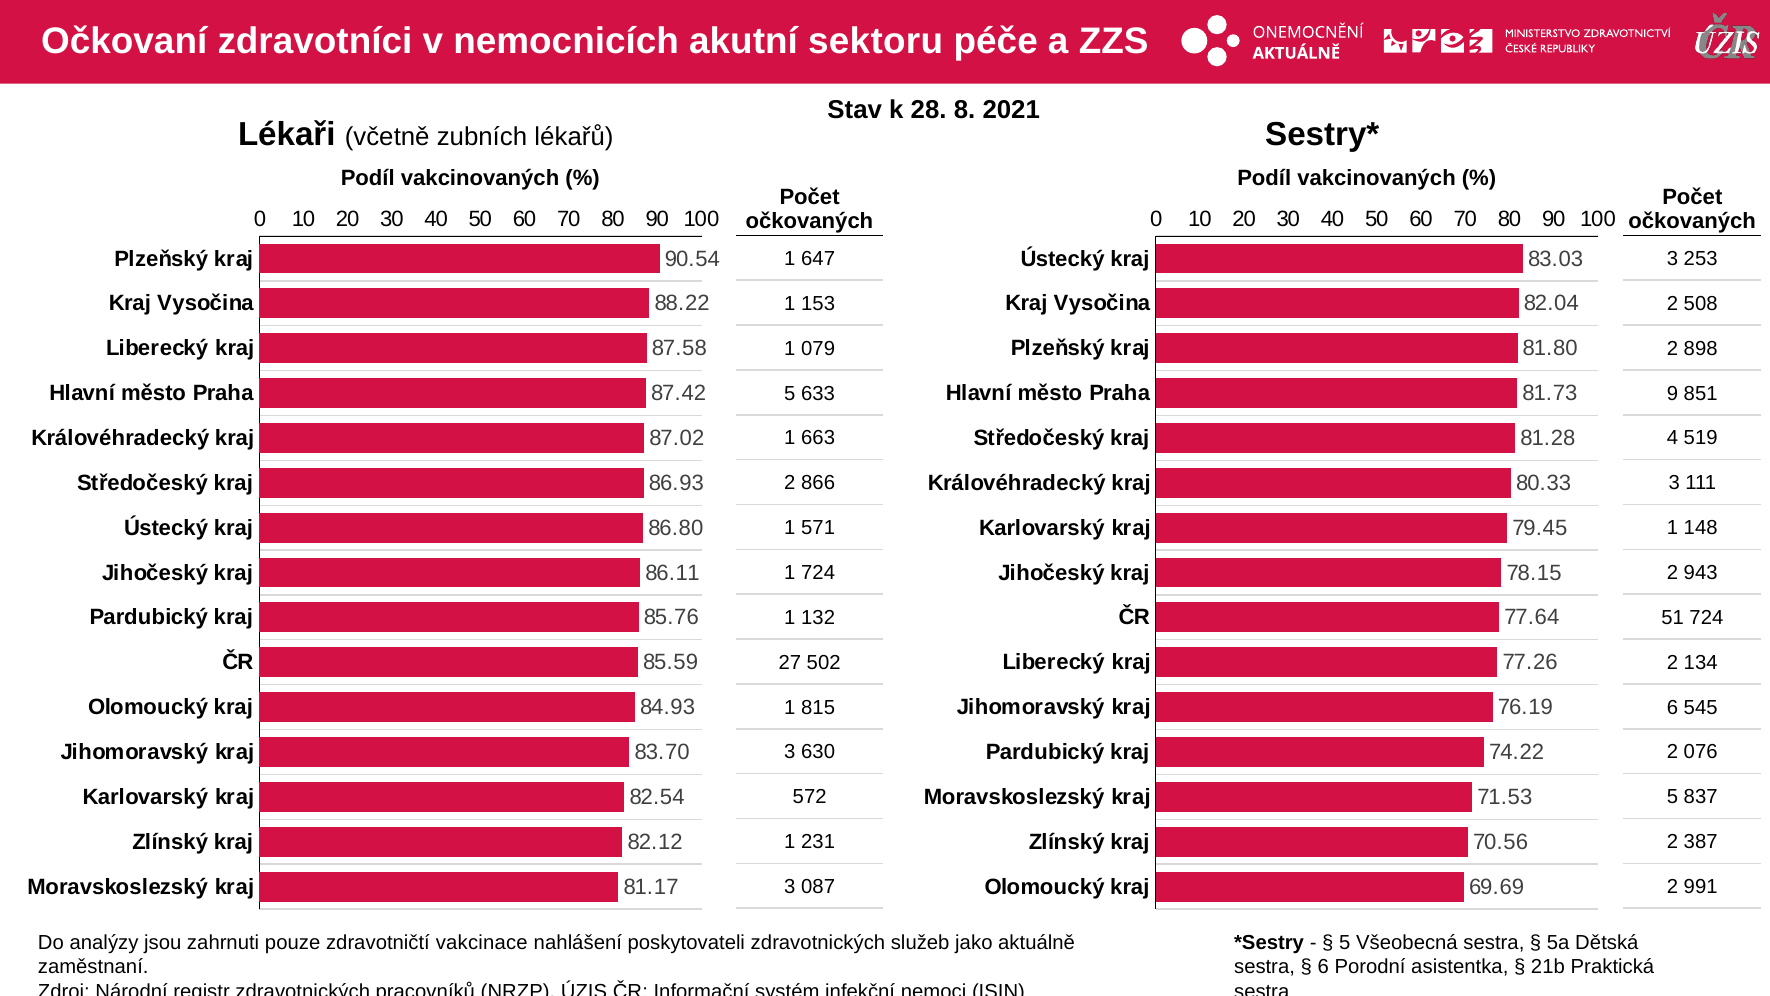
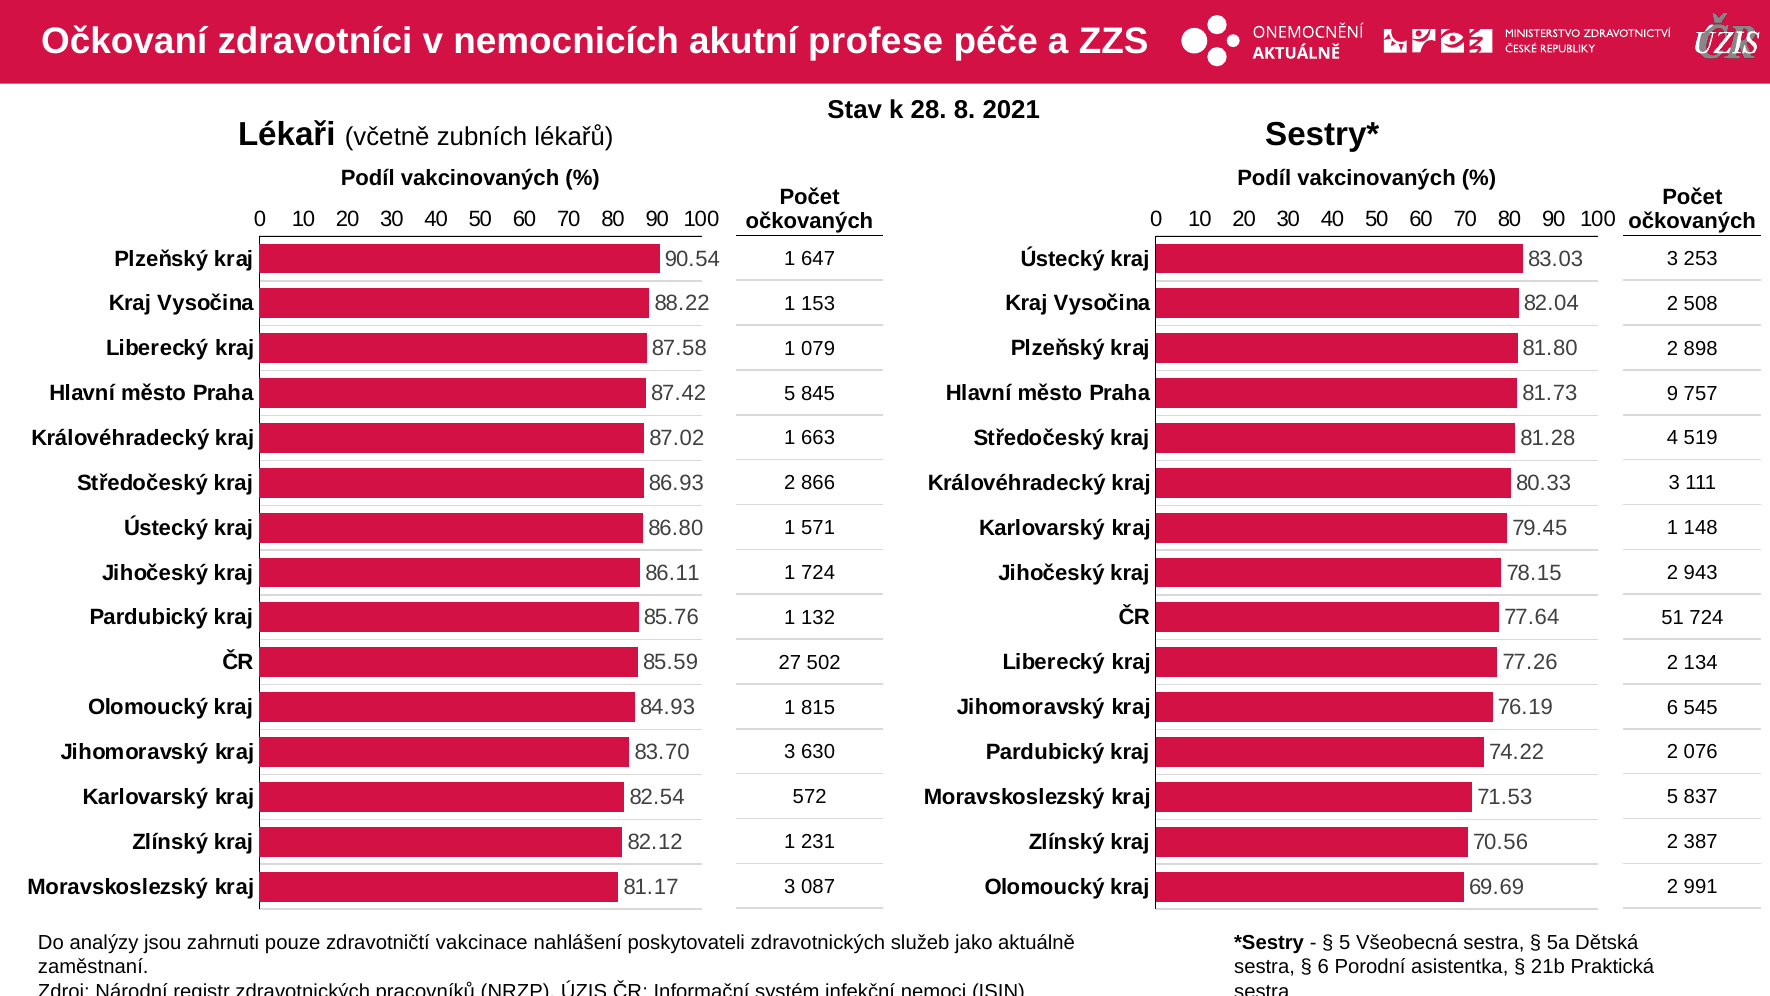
sektoru: sektoru -> profese (876, 42)
851: 851 -> 757 (1701, 393)
633: 633 -> 845 (818, 393)
